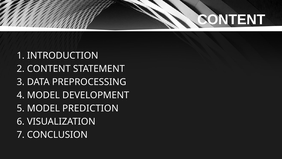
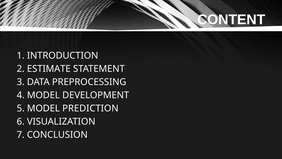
2 CONTENT: CONTENT -> ESTIMATE (49, 69)
